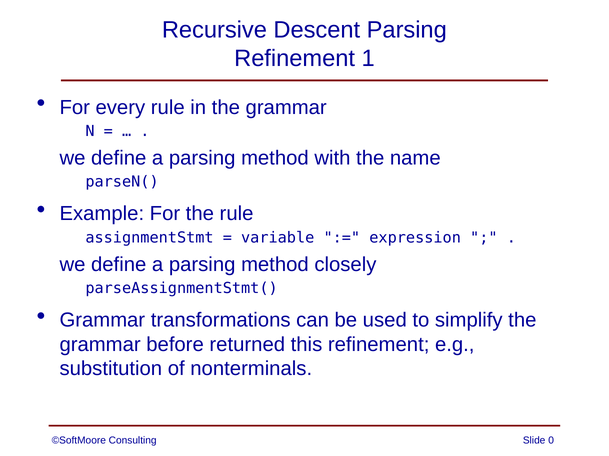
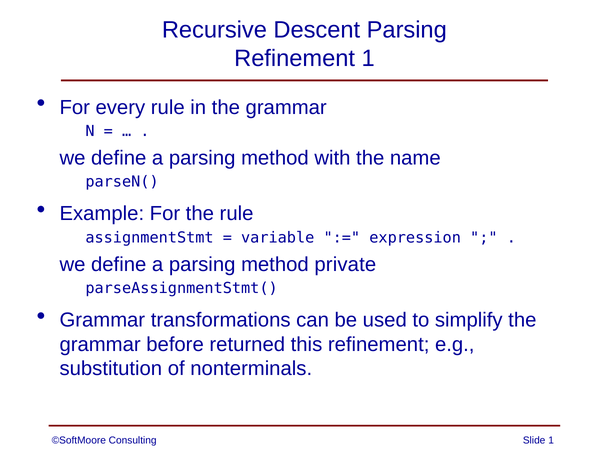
closely: closely -> private (345, 265)
Slide 0: 0 -> 1 (551, 441)
